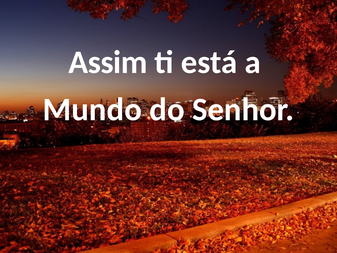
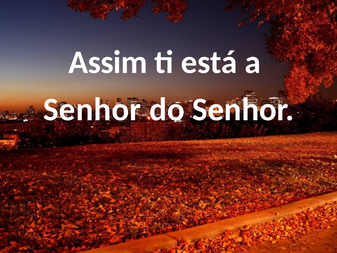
Mundo: Mundo -> Senhor (92, 109)
